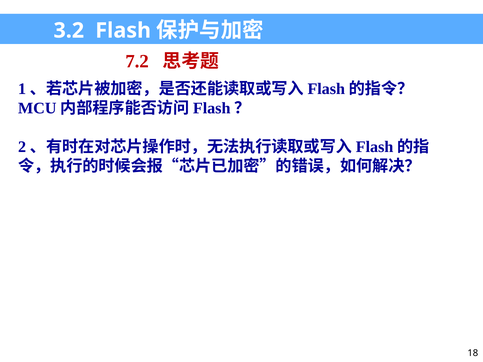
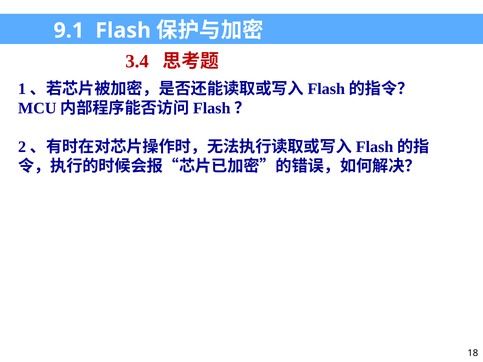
3.2: 3.2 -> 9.1 (69, 31)
7.2: 7.2 -> 3.4 (137, 61)
